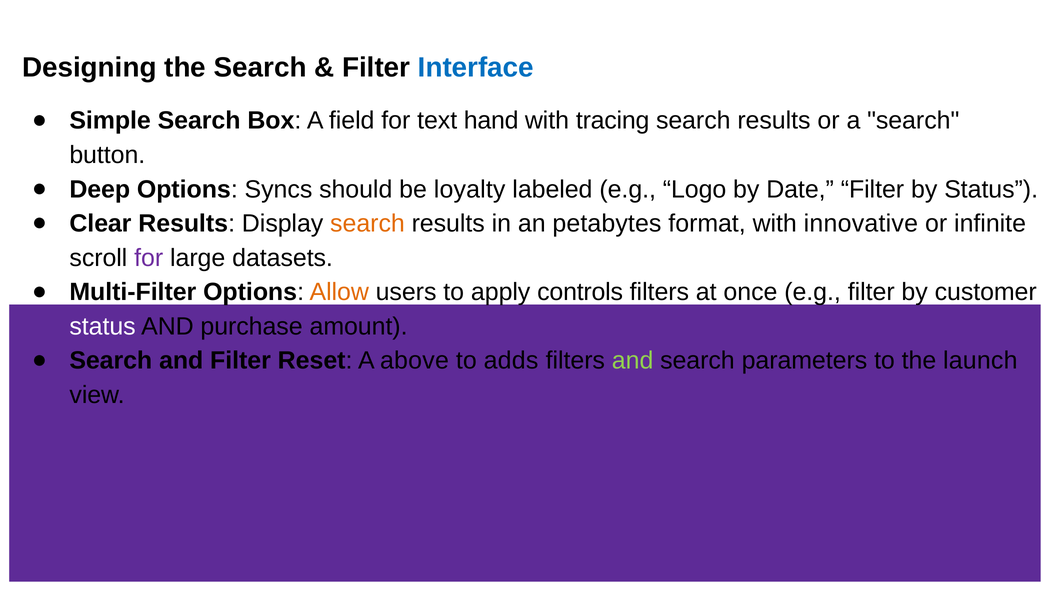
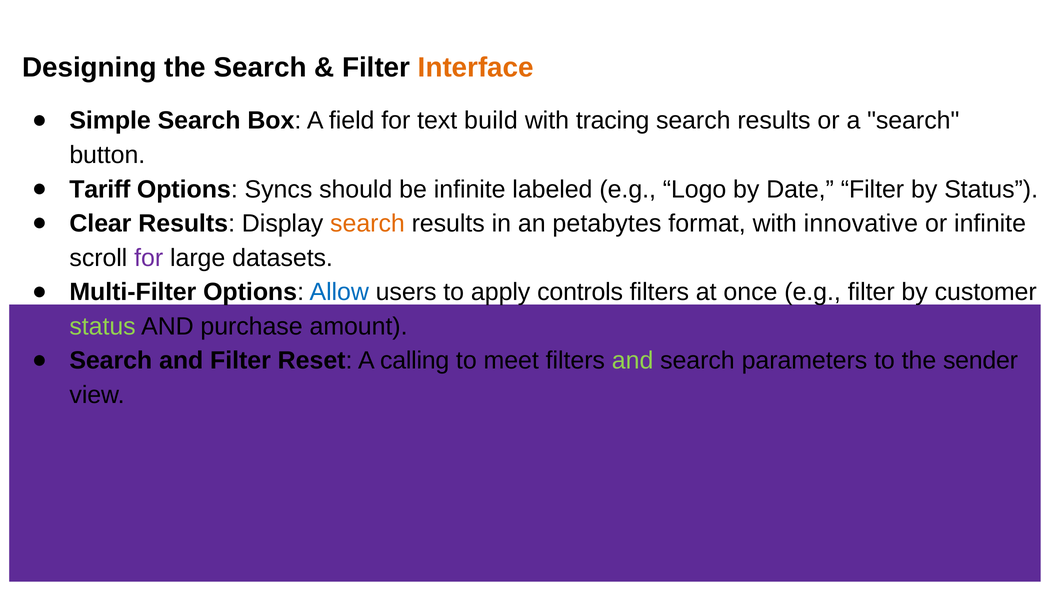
Interface colour: blue -> orange (476, 67)
hand: hand -> build (491, 121)
Deep: Deep -> Tariff (100, 189)
be loyalty: loyalty -> infinite (470, 189)
Allow colour: orange -> blue (339, 292)
status colour: white -> light green (103, 326)
above: above -> calling (415, 361)
adds: adds -> meet (511, 361)
launch: launch -> sender (981, 361)
